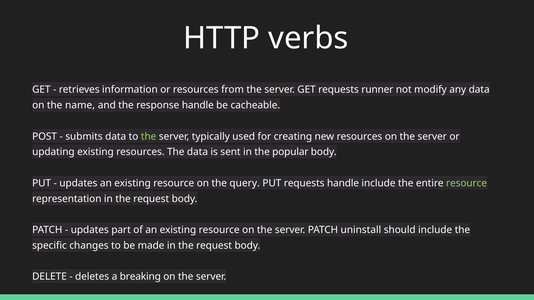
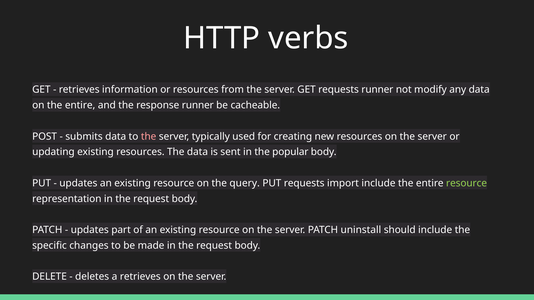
on the name: name -> entire (80, 105)
response handle: handle -> runner (198, 105)
the colour: light green -> pink (149, 137)
requests handle: handle -> import (343, 183)
a breaking: breaking -> retrieves (140, 277)
